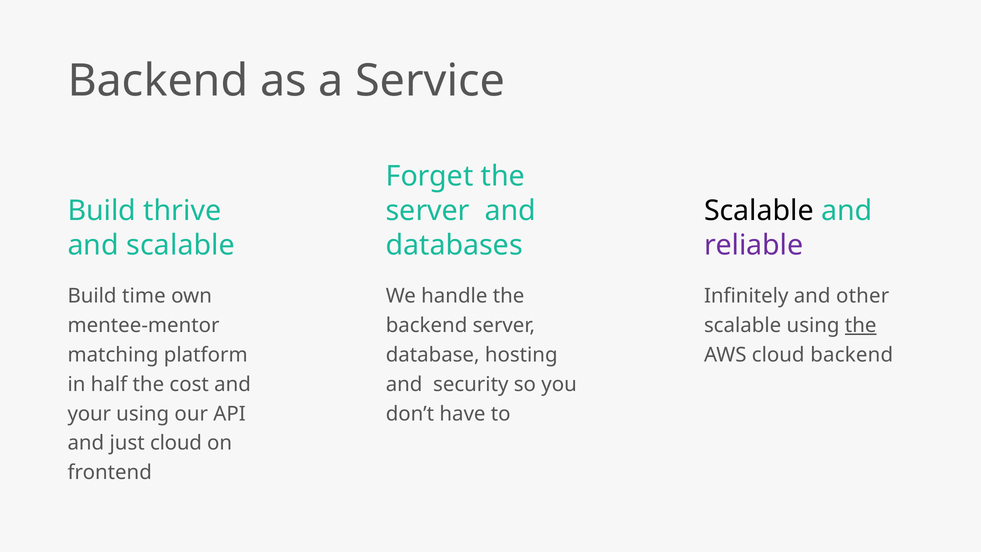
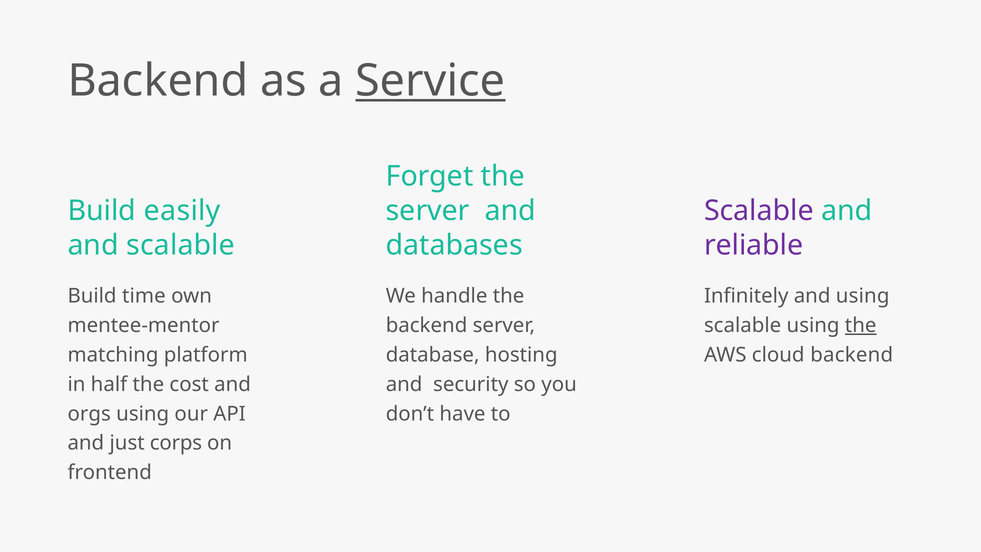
Service underline: none -> present (430, 81)
thrive: thrive -> easily (182, 211)
Scalable colour: black -> purple (759, 211)
and other: other -> using (863, 296)
your: your -> orgs (89, 414)
just cloud: cloud -> corps (176, 443)
